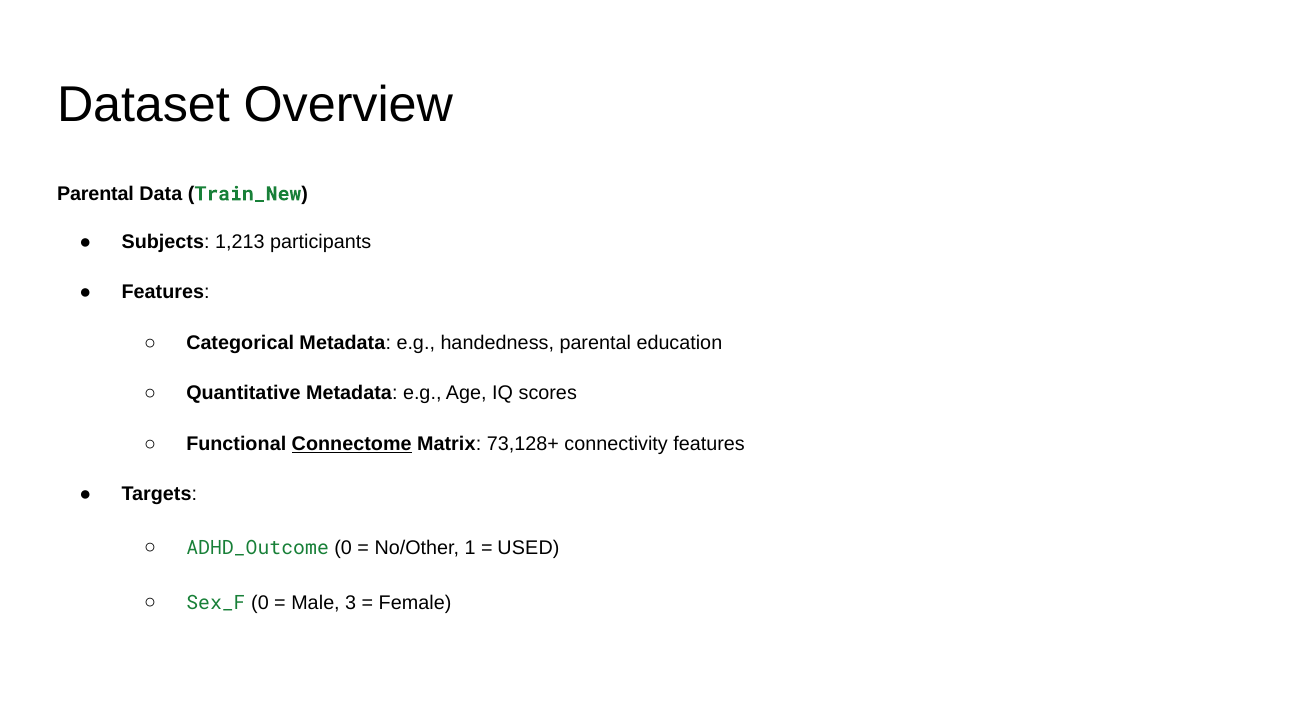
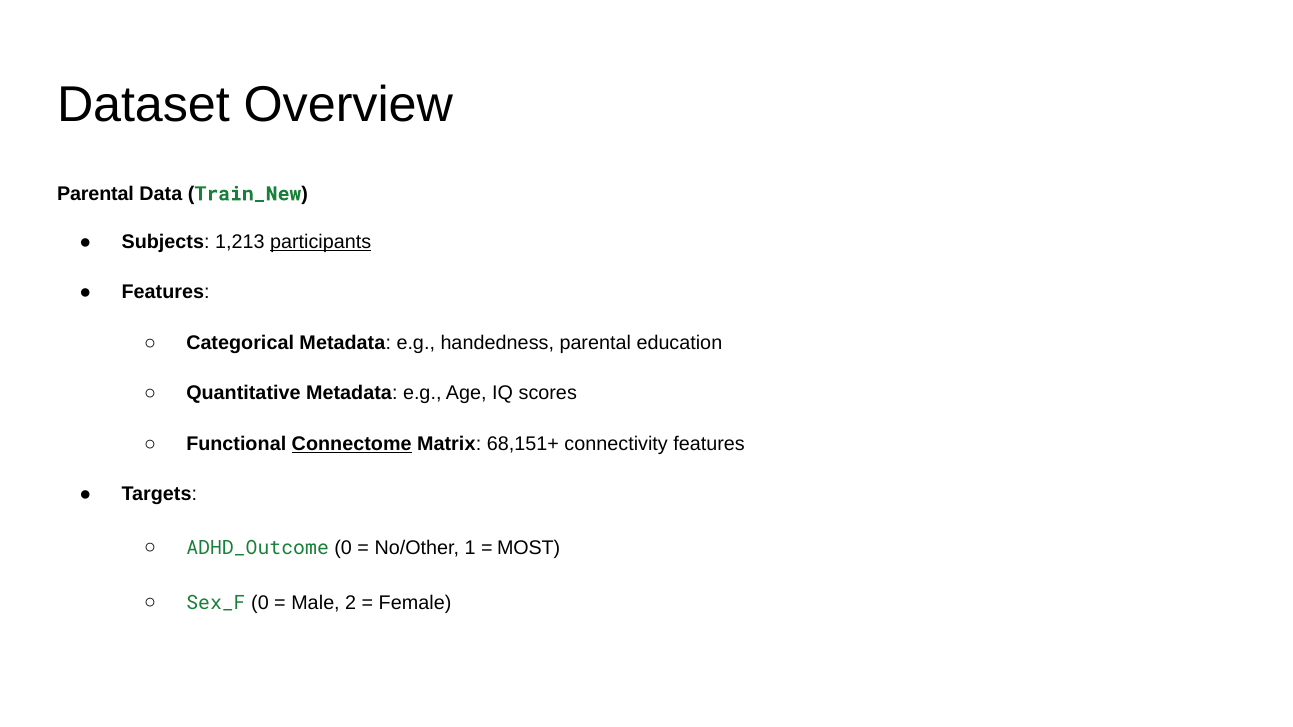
participants underline: none -> present (321, 242)
73,128+: 73,128+ -> 68,151+ (523, 444)
USED: USED -> MOST (529, 548)
3: 3 -> 2 (351, 604)
